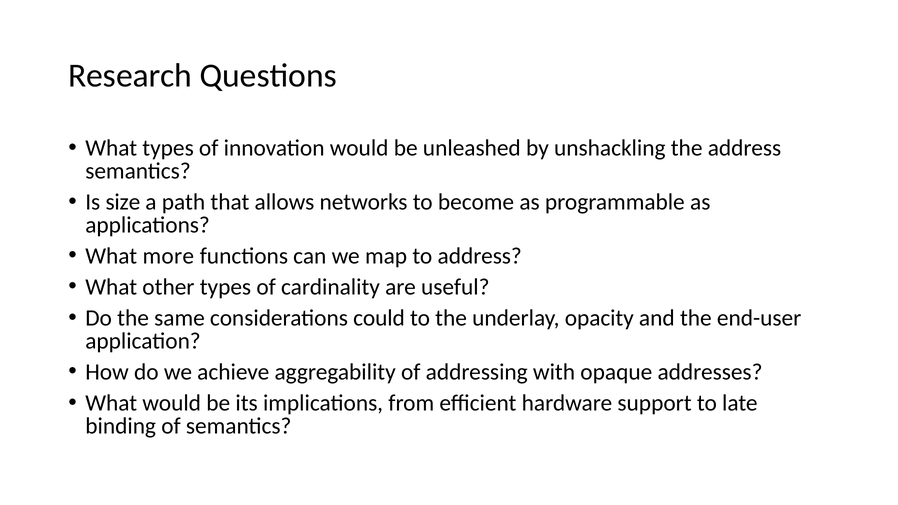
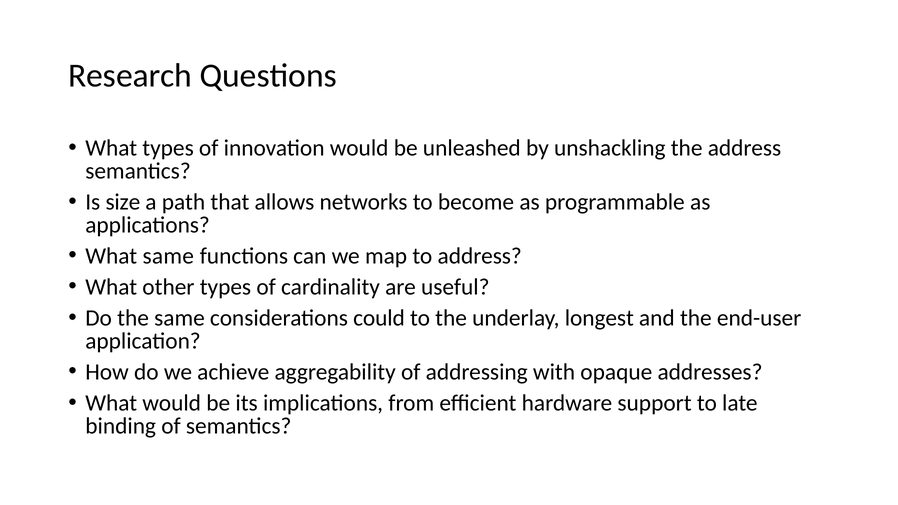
What more: more -> same (168, 256)
opacity: opacity -> longest (599, 318)
